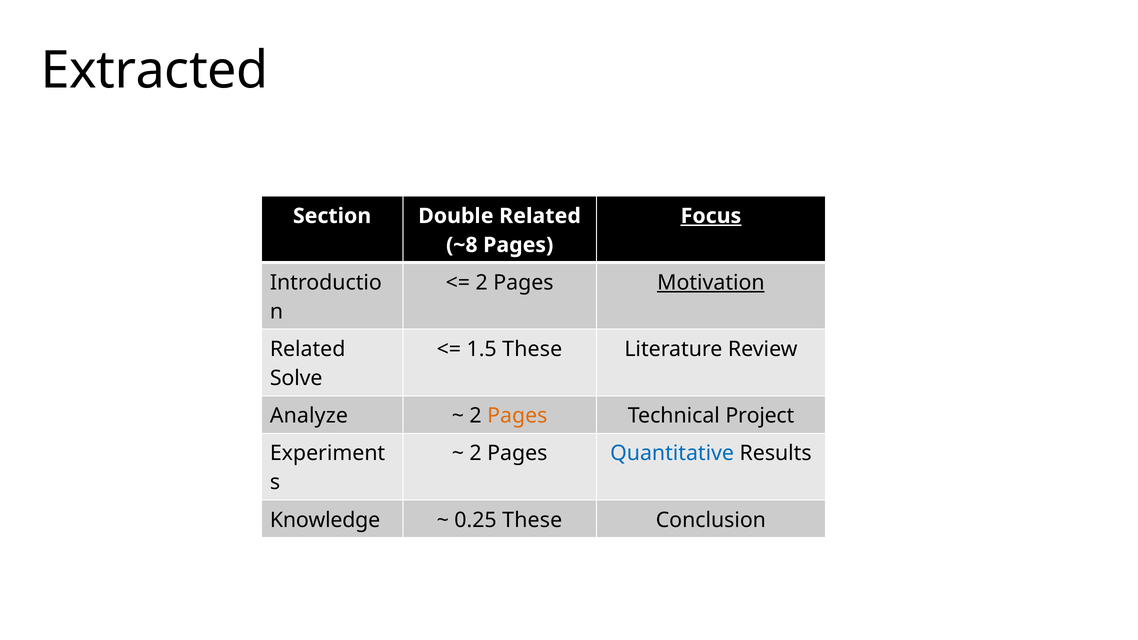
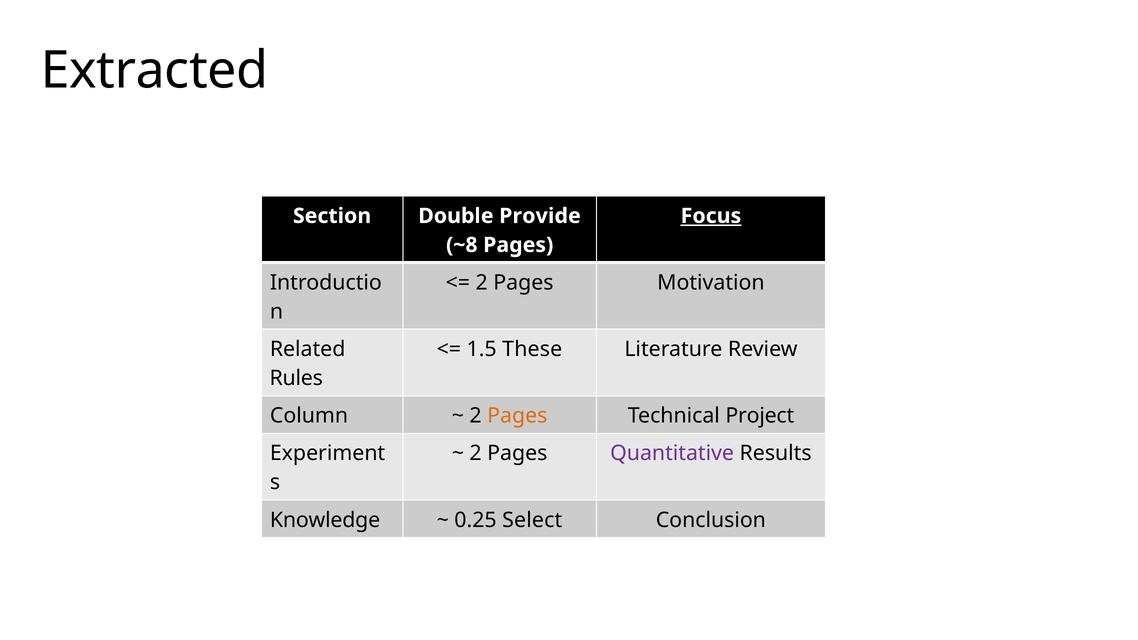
Double Related: Related -> Provide (540, 216)
Motivation underline: present -> none (711, 283)
Solve: Solve -> Rules (296, 378)
Analyze: Analyze -> Column (309, 416)
Quantitative colour: blue -> purple (672, 454)
0.25 These: These -> Select (532, 520)
